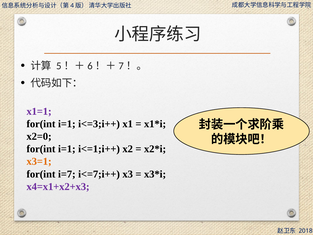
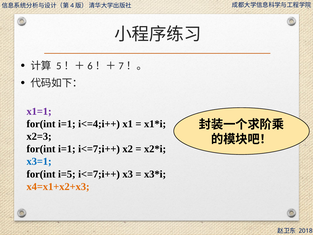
i<=3;i++: i<=3;i++ -> i<=4;i++ (99, 124)
x2=0: x2=0 -> x2=3 (39, 136)
i=1 i<=1;i++: i<=1;i++ -> i<=7;i++ (99, 149)
x3=1 colour: orange -> blue (39, 161)
i=7: i=7 -> i=5 (67, 174)
x4=x1+x2+x3 colour: purple -> orange (58, 186)
